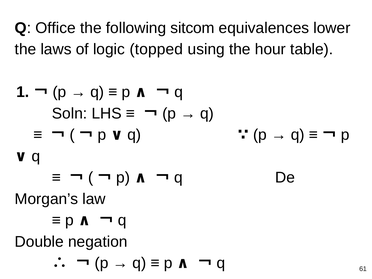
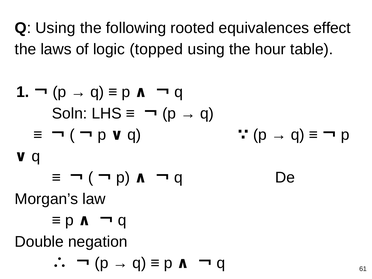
Q Office: Office -> Using (55, 28)
sitcom: sitcom -> rooted (192, 28)
lower: lower -> effect (332, 28)
